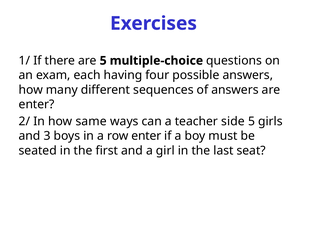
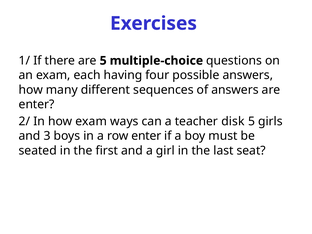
how same: same -> exam (91, 121)
side: side -> disk (233, 121)
